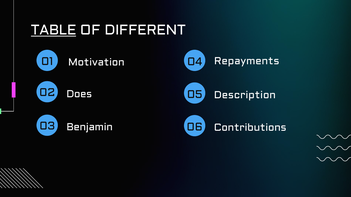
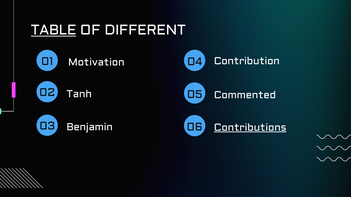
Repayments: Repayments -> Contribution (247, 61)
Does: Does -> Tanh (79, 94)
Description: Description -> Commented (245, 95)
Contributions underline: none -> present (250, 128)
